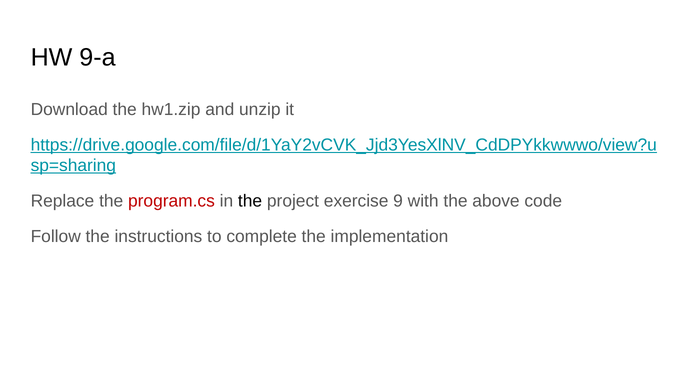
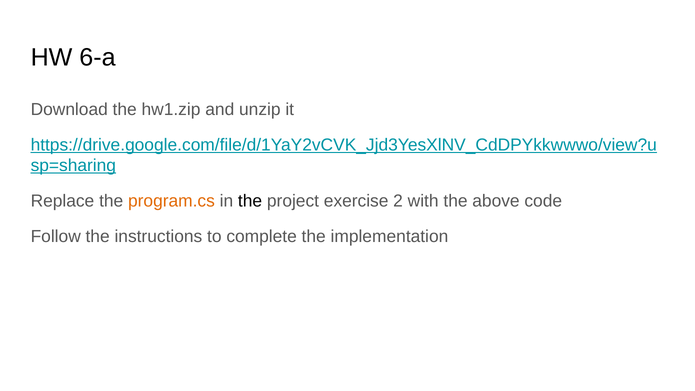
9-a: 9-a -> 6-a (98, 58)
program.cs colour: red -> orange (171, 201)
9: 9 -> 2 (398, 201)
